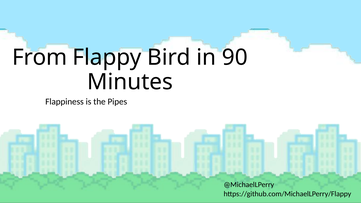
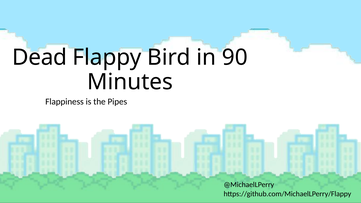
From: From -> Dead (40, 58)
